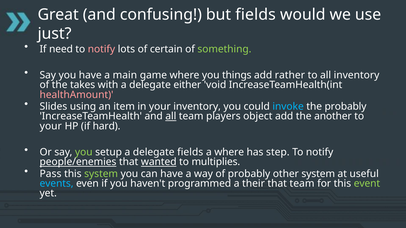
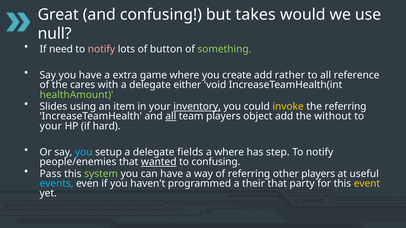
but fields: fields -> takes (256, 15)
just: just -> null (55, 34)
certain: certain -> button (166, 49)
main: main -> extra (125, 75)
things: things -> create (237, 75)
all inventory: inventory -> reference (357, 75)
takes: takes -> cares (83, 85)
healthAmount colour: pink -> light green (77, 95)
inventory underline: none -> present (197, 107)
invoke colour: light blue -> yellow (288, 107)
the probably: probably -> referring (346, 107)
another: another -> without (333, 116)
you colour: light green -> light blue (84, 152)
people/enemies underline: present -> none (78, 162)
to multiplies: multiplies -> confusing (216, 162)
of probably: probably -> referring (249, 174)
other system: system -> players (318, 174)
that team: team -> party (302, 184)
event colour: light green -> yellow (367, 184)
